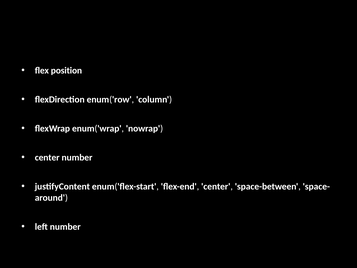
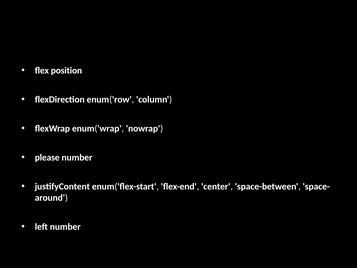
center: center -> please (47, 157)
